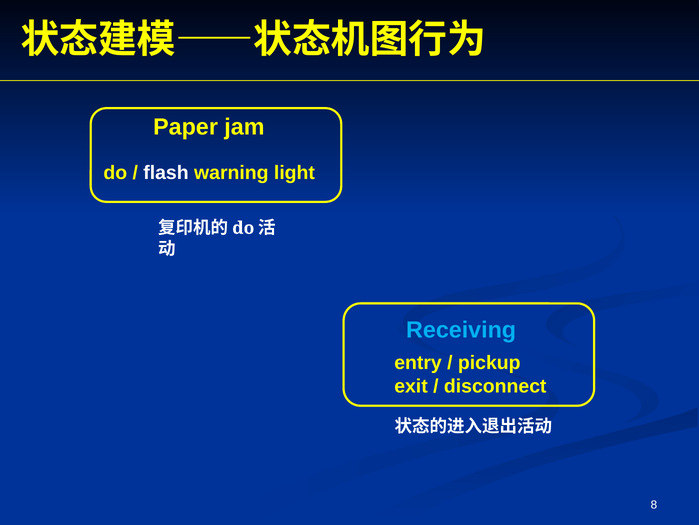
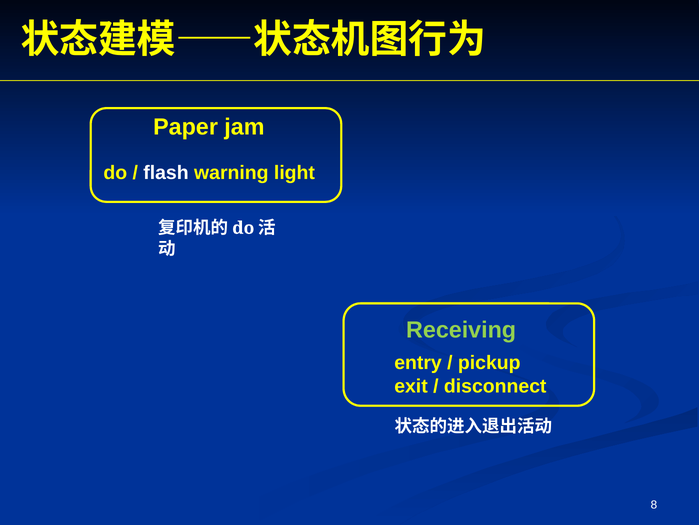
Receiving colour: light blue -> light green (461, 329)
